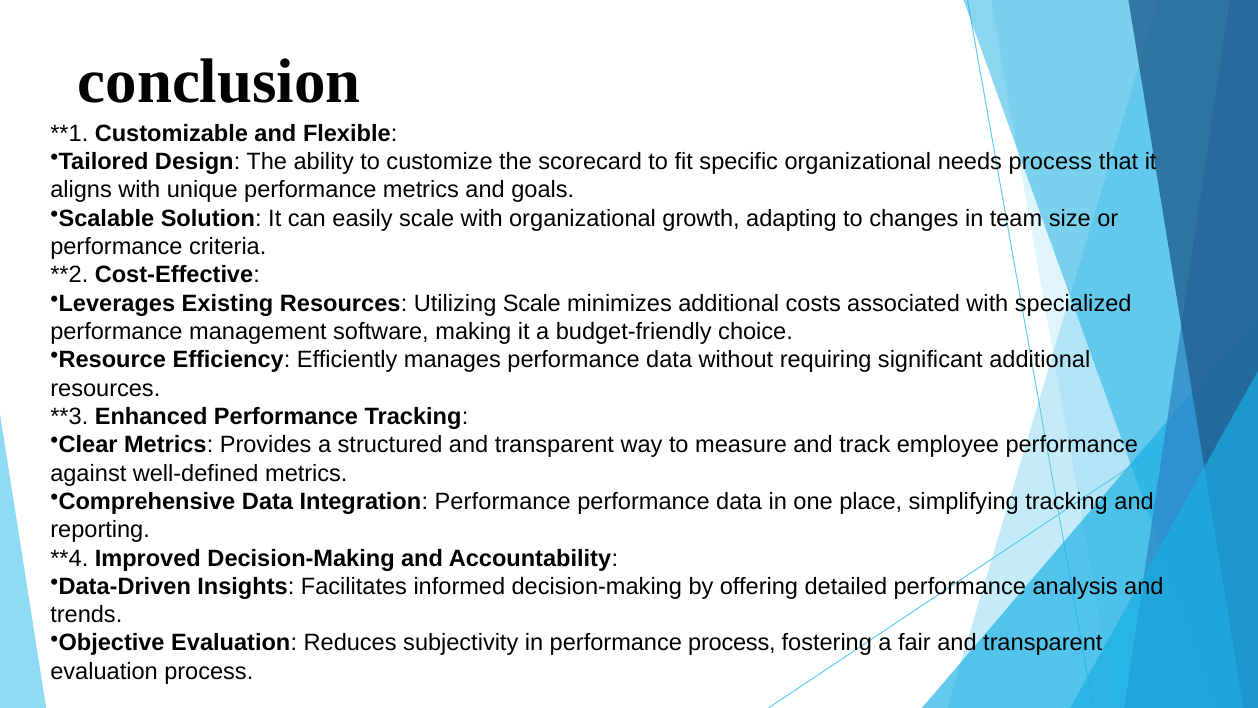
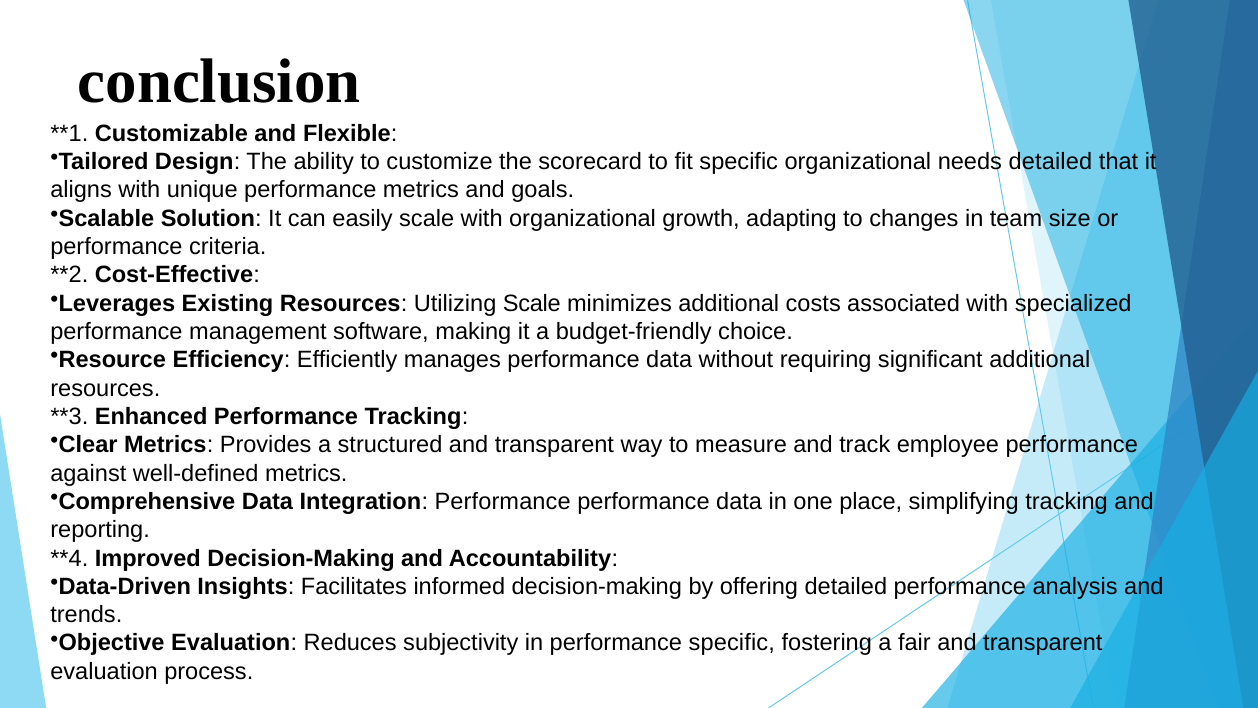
needs process: process -> detailed (1050, 162)
performance process: process -> specific (732, 643)
